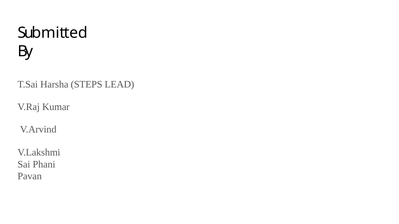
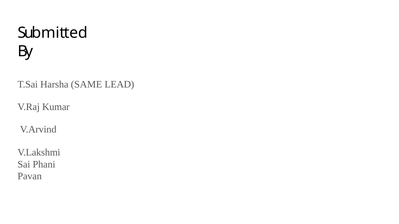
STEPS: STEPS -> SAME (86, 85)
